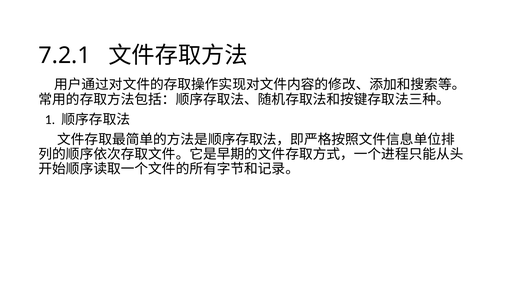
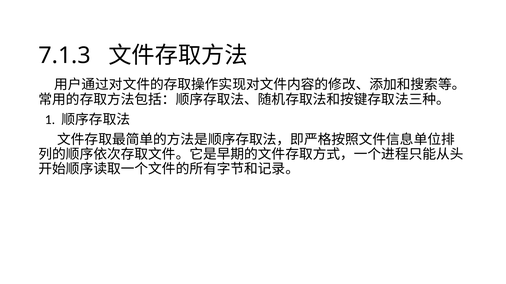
7.2.1: 7.2.1 -> 7.1.3 (65, 56)
